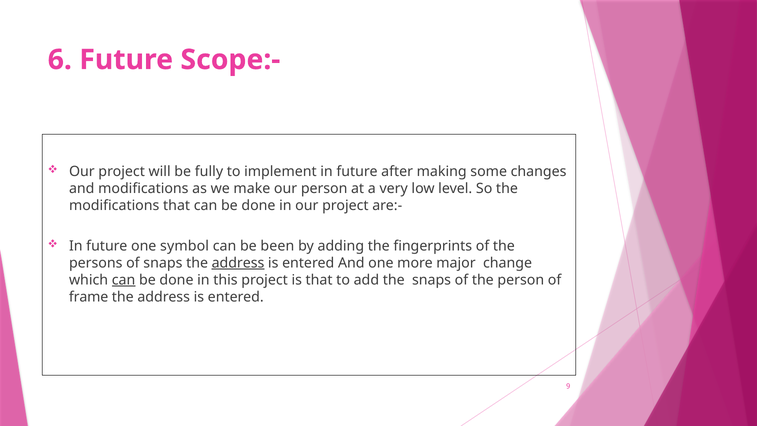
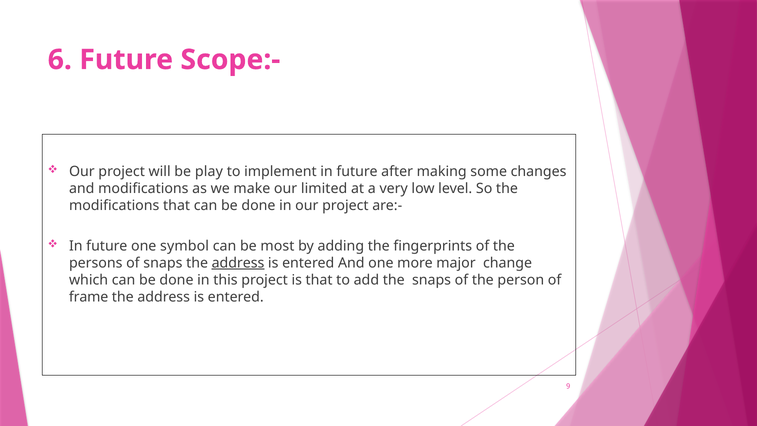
fully: fully -> play (209, 171)
our person: person -> limited (324, 188)
been: been -> most (277, 246)
can underline: present -> none (124, 280)
